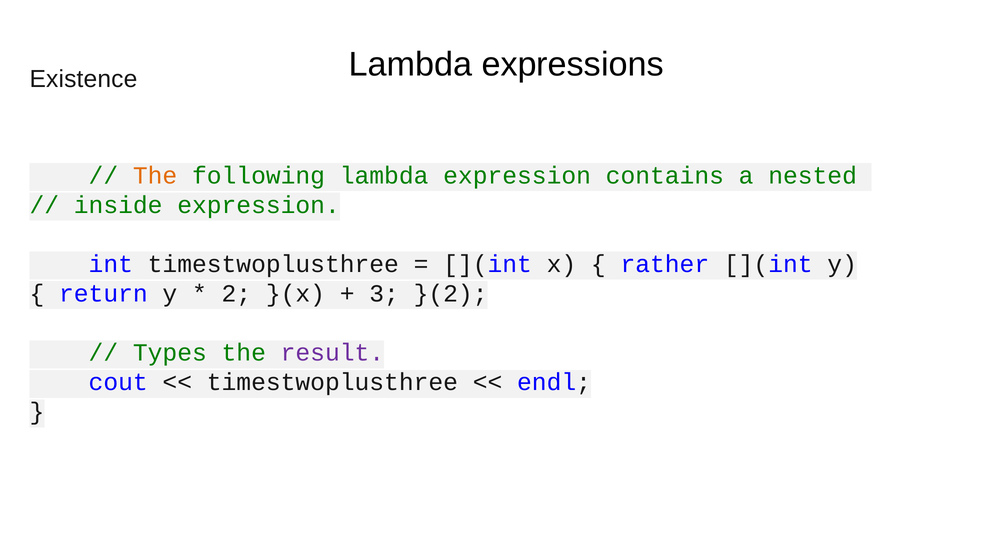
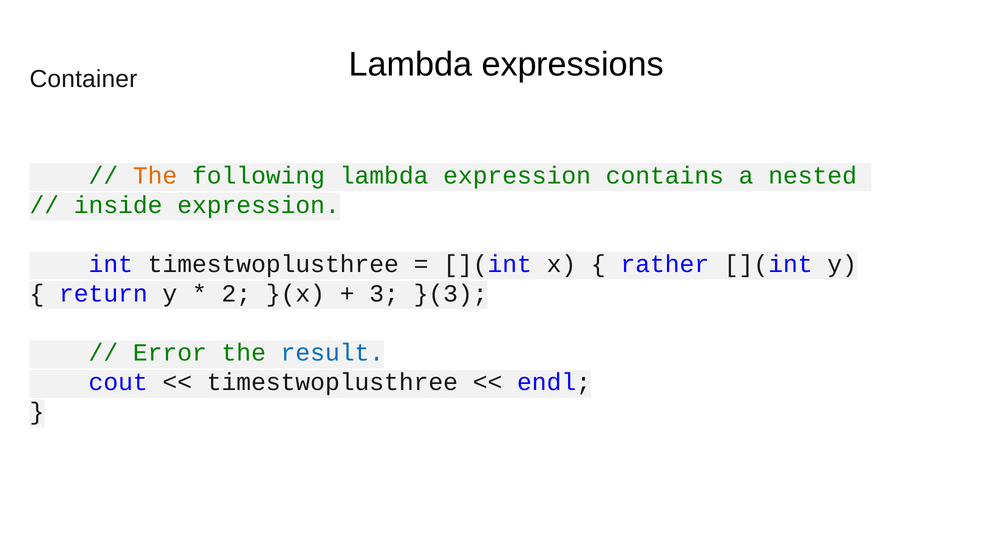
Existence: Existence -> Container (83, 79)
}(2: }(2 -> }(3 (451, 294)
Types: Types -> Error (170, 353)
result colour: purple -> blue (332, 353)
